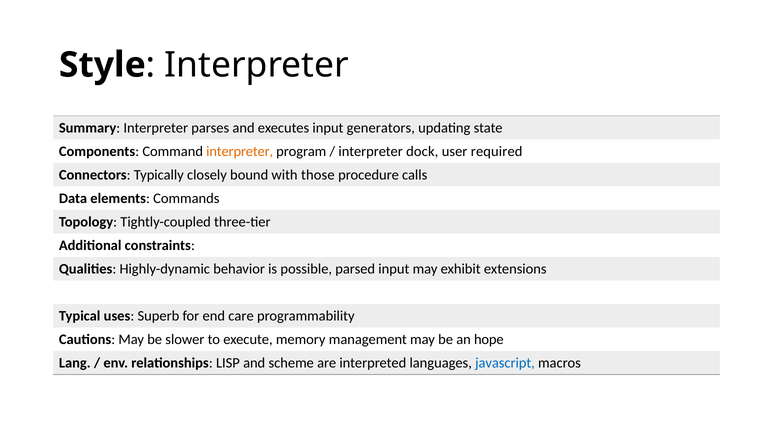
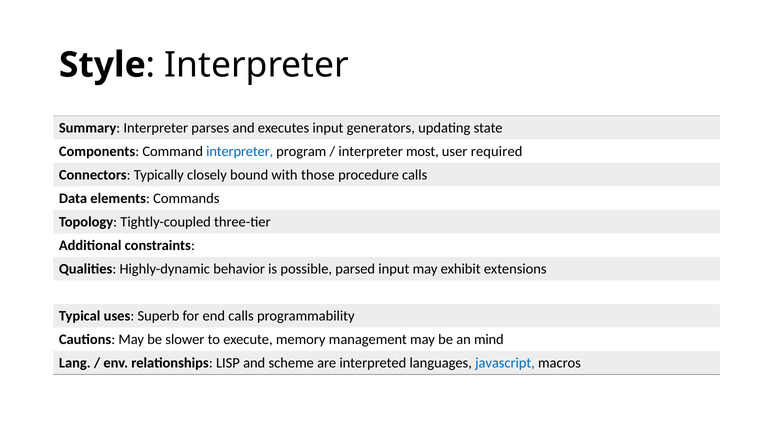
interpreter colour: orange -> blue (240, 151)
dock: dock -> most (422, 151)
end care: care -> calls (241, 316)
hope: hope -> mind (489, 339)
